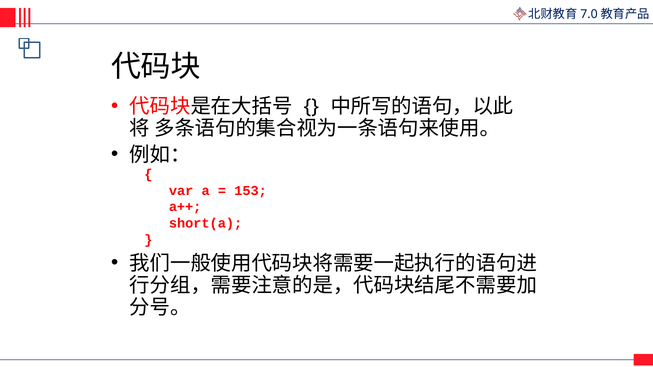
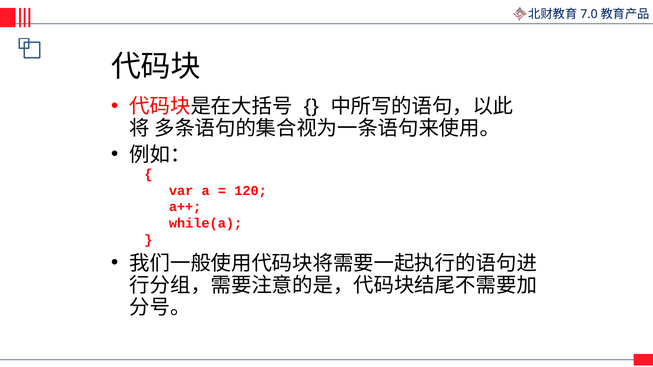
153: 153 -> 120 (251, 191)
short(a: short(a -> while(a (206, 223)
